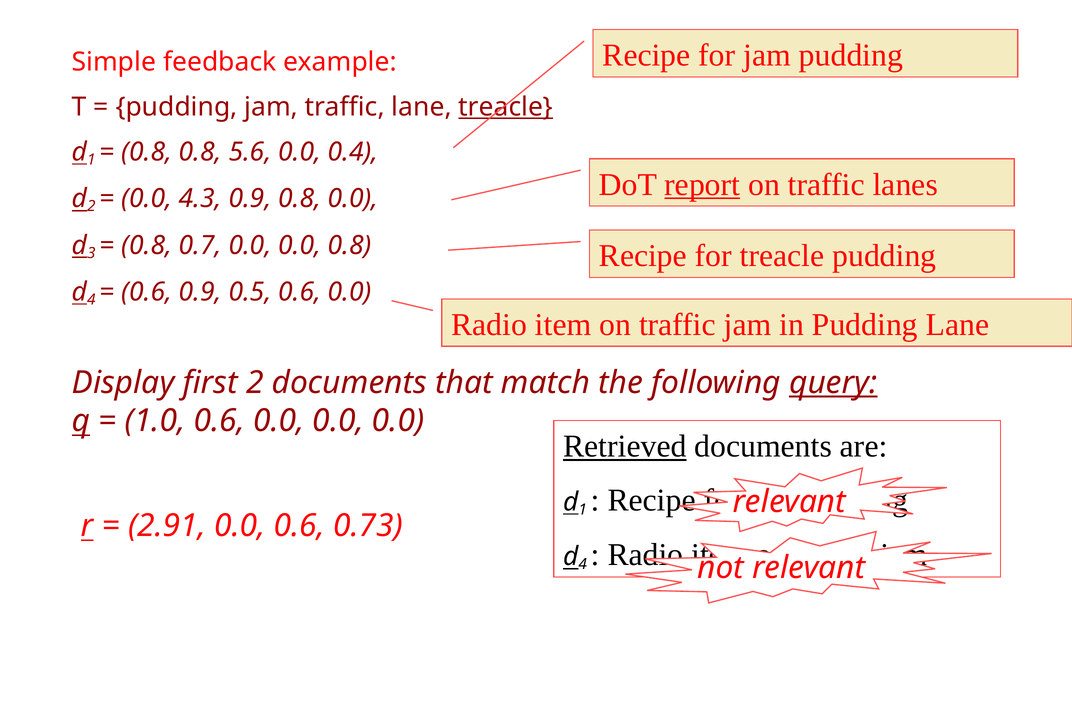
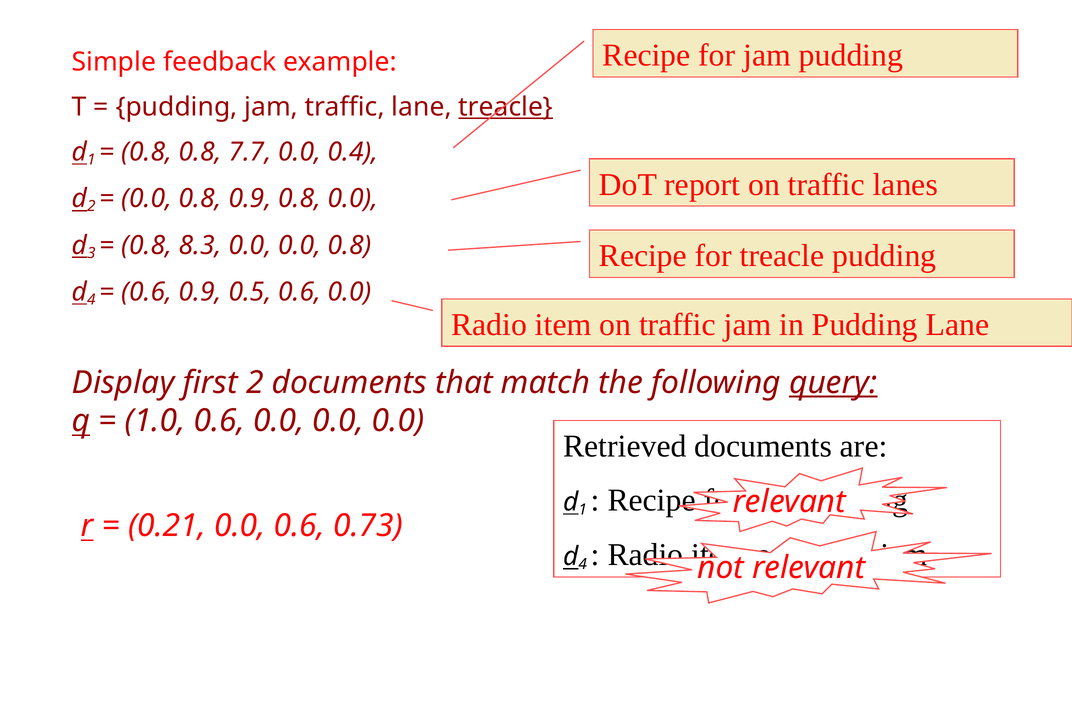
5.6: 5.6 -> 7.7 (250, 152)
report underline: present -> none (702, 185)
4.3: 4.3 -> 0.8 (200, 199)
0.7: 0.7 -> 8.3 (200, 246)
Retrieved underline: present -> none (625, 447)
2.91: 2.91 -> 0.21 (167, 526)
